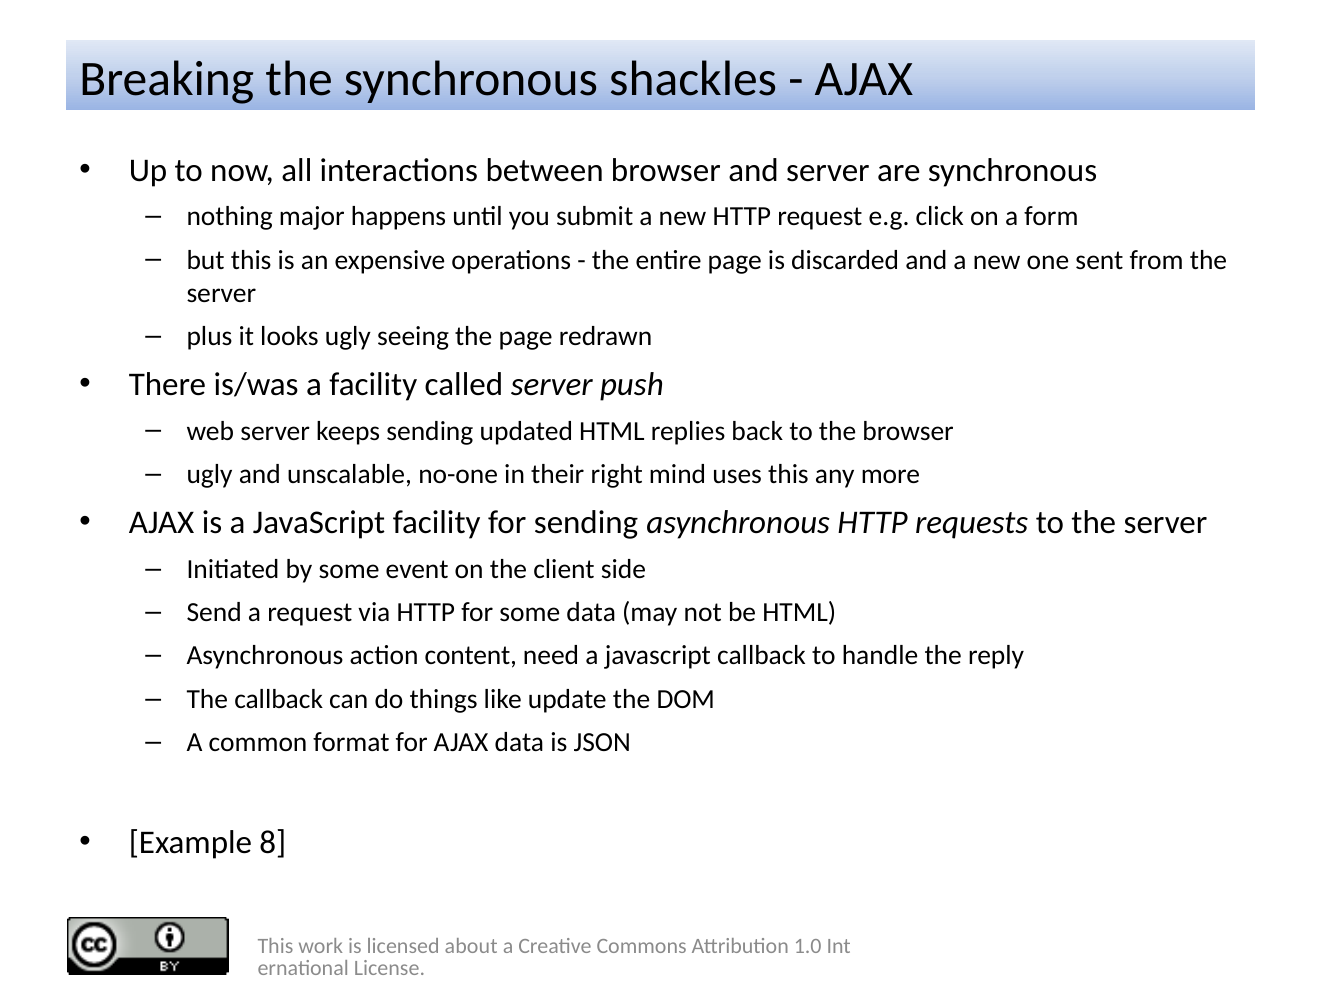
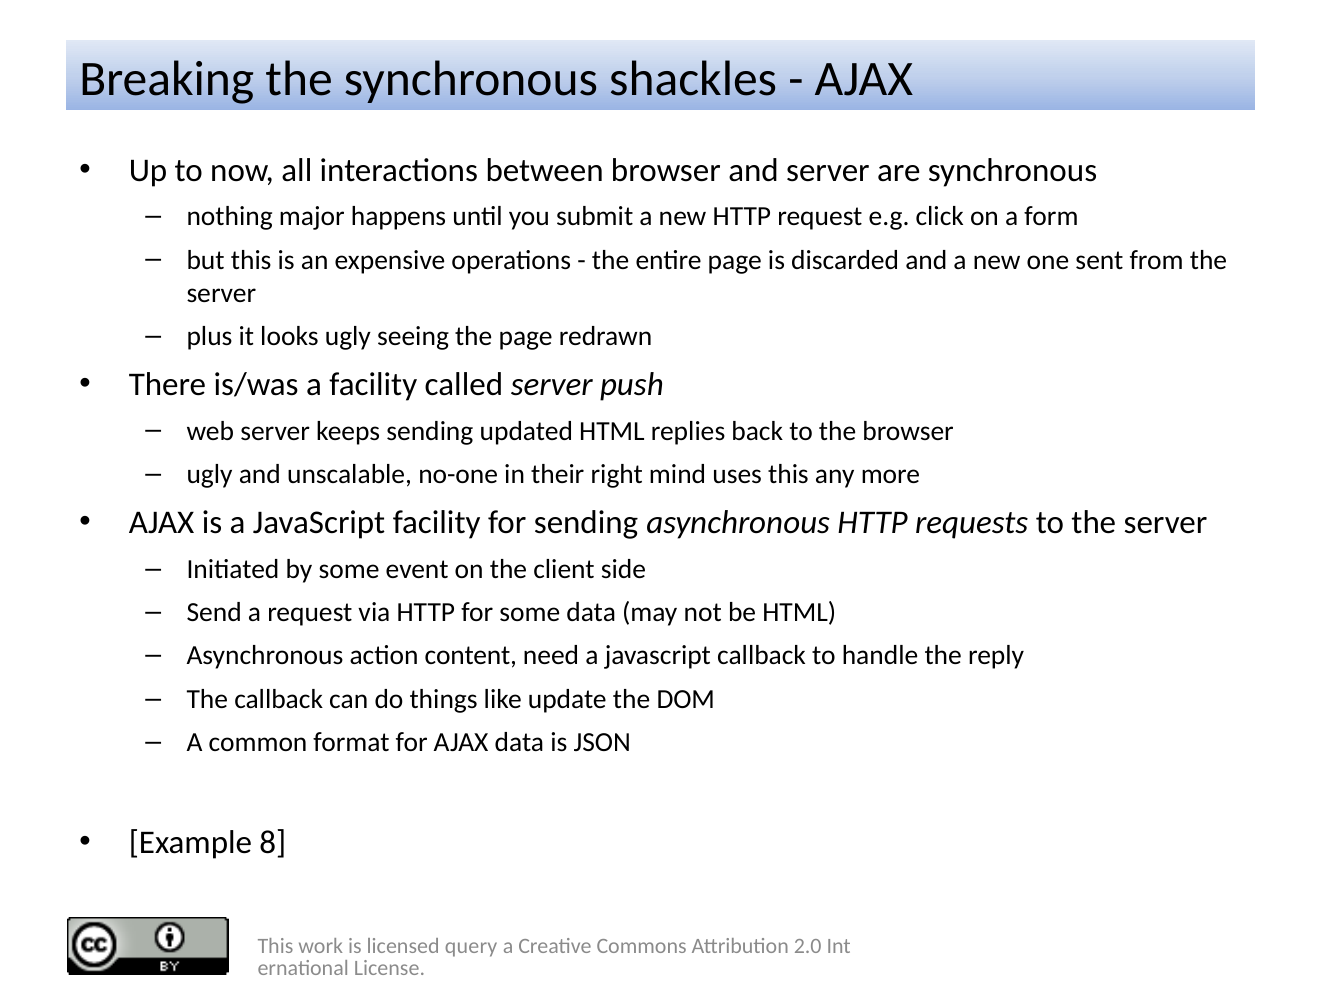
about: about -> query (471, 946)
1.0: 1.0 -> 2.0 (808, 946)
